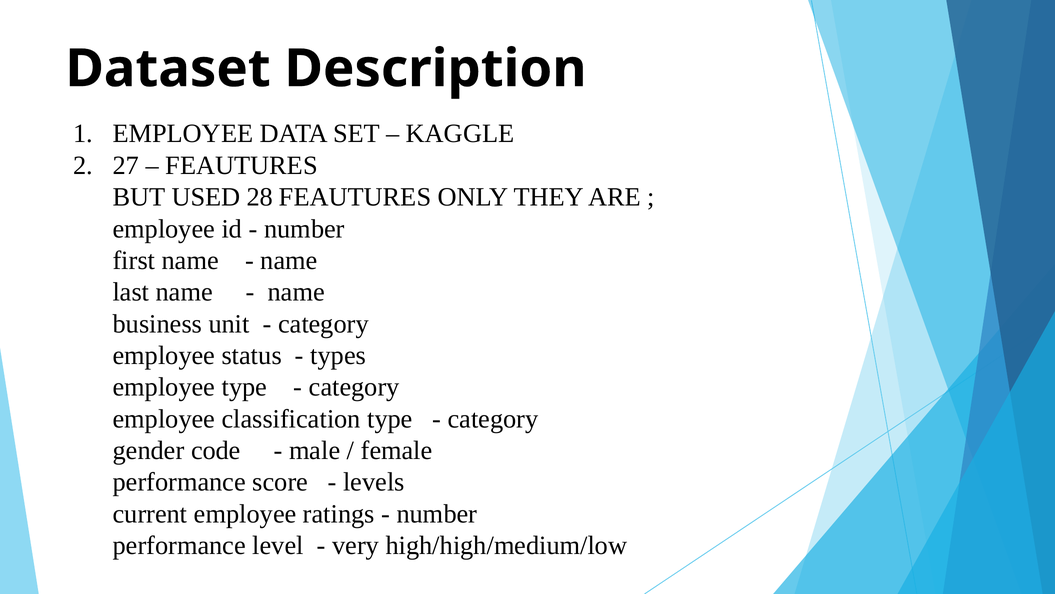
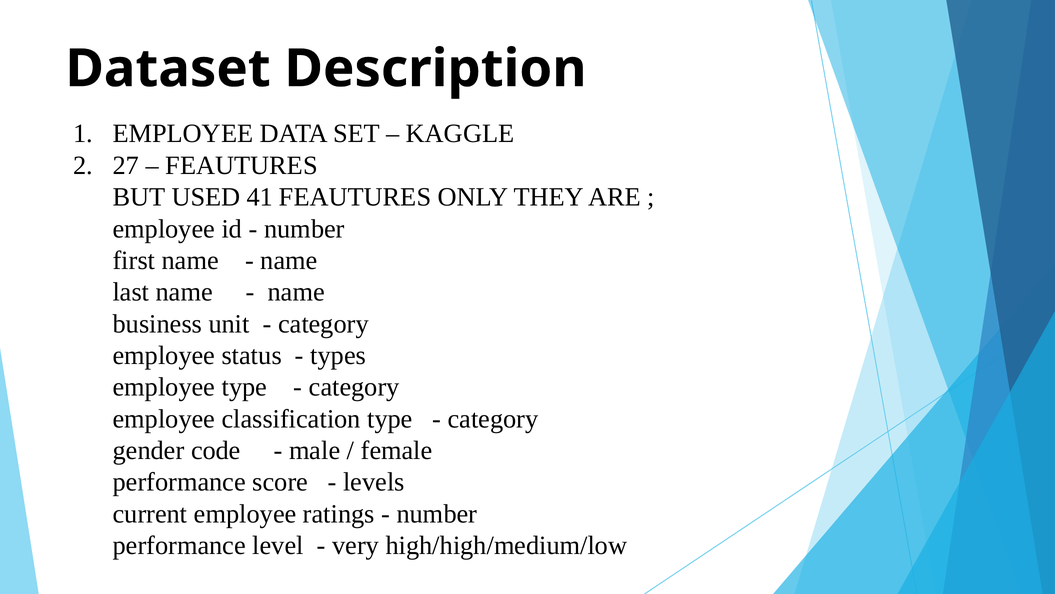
28: 28 -> 41 (260, 197)
